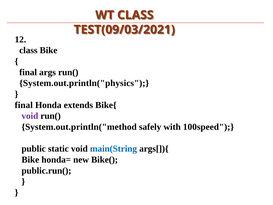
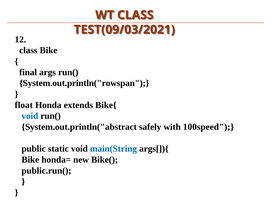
System.out.println("physics: System.out.println("physics -> System.out.println("rowspan (84, 83)
final: final -> float (24, 105)
void colour: purple -> blue (30, 116)
System.out.println("method: System.out.println("method -> System.out.println("abstract (79, 127)
